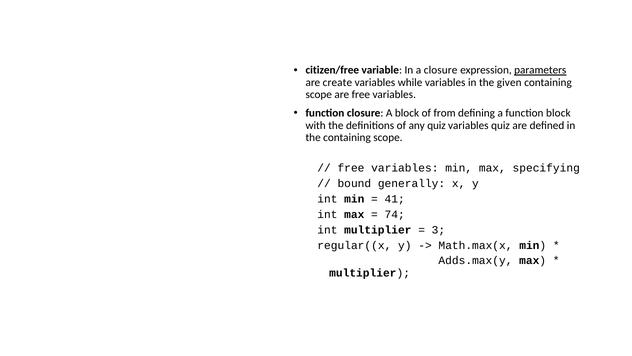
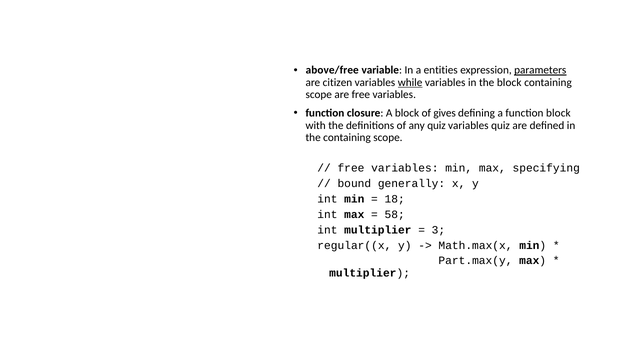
citizen/free: citizen/free -> above/free (332, 70)
a closure: closure -> entities (441, 70)
create: create -> citizen (337, 82)
while underline: none -> present (410, 82)
the given: given -> block (509, 82)
from: from -> gives (445, 113)
41: 41 -> 18 (395, 199)
74: 74 -> 58 (395, 214)
Adds.max(y: Adds.max(y -> Part.max(y (475, 260)
